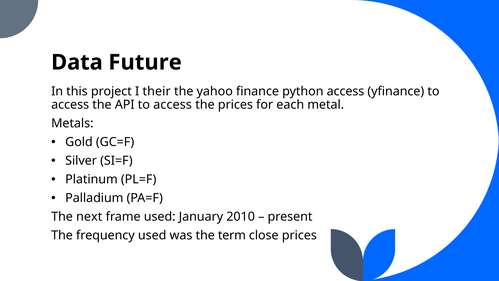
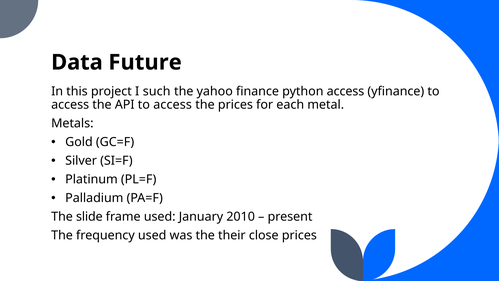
their: their -> such (157, 91)
next: next -> slide (89, 217)
term: term -> their (232, 235)
